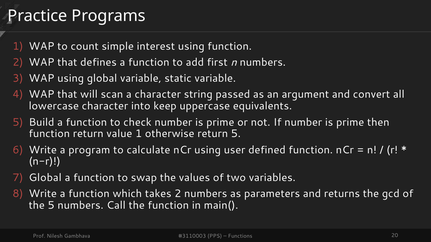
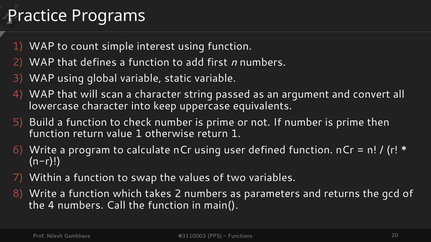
return 5: 5 -> 1 (236, 134)
Global: Global -> Within (45, 178)
the 5: 5 -> 4 (51, 206)
